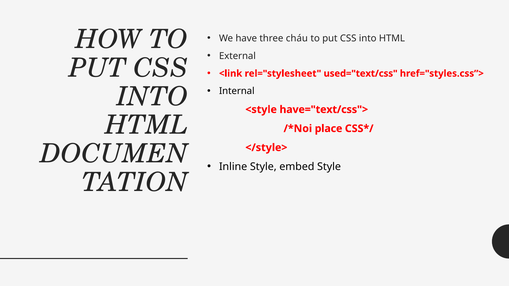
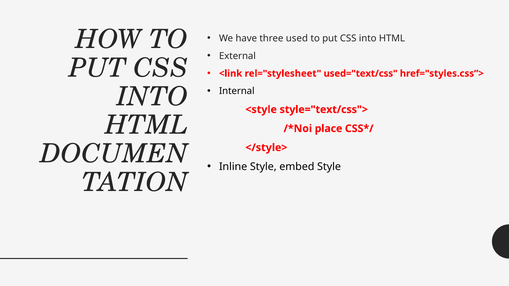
cháu: cháu -> used (297, 38)
have="text/css">: have="text/css"> -> style="text/css"> (324, 110)
